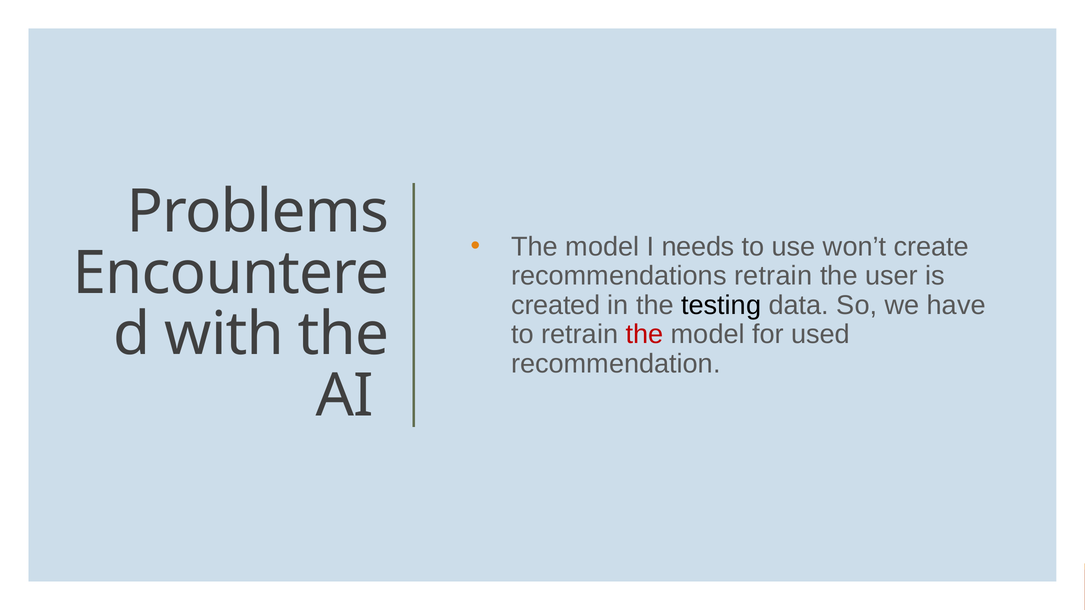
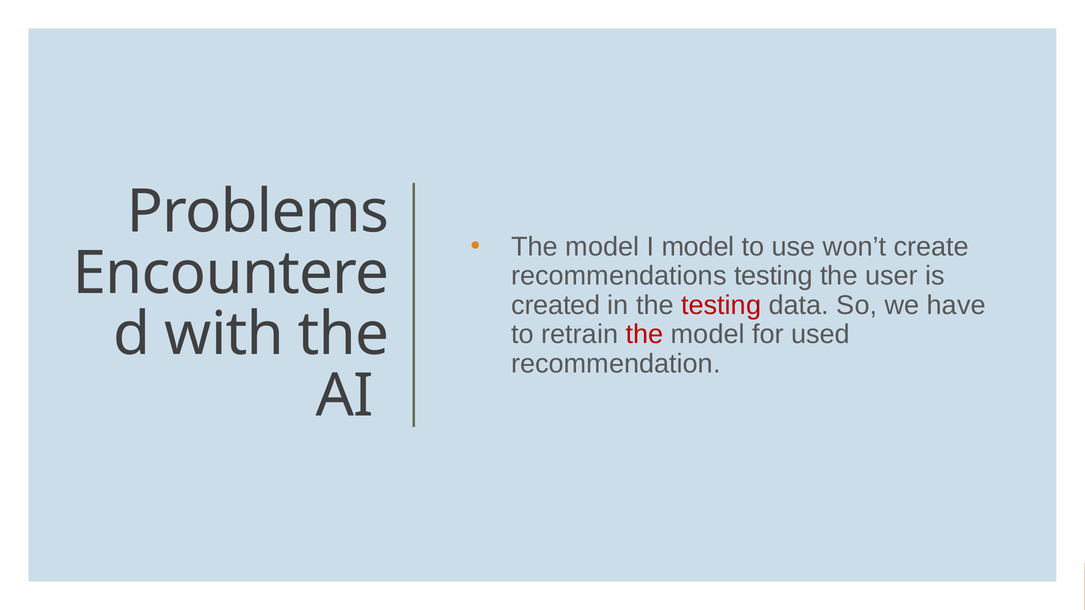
I needs: needs -> model (698, 247)
recommendations retrain: retrain -> testing (773, 276)
testing colour: black -> red (721, 305)
